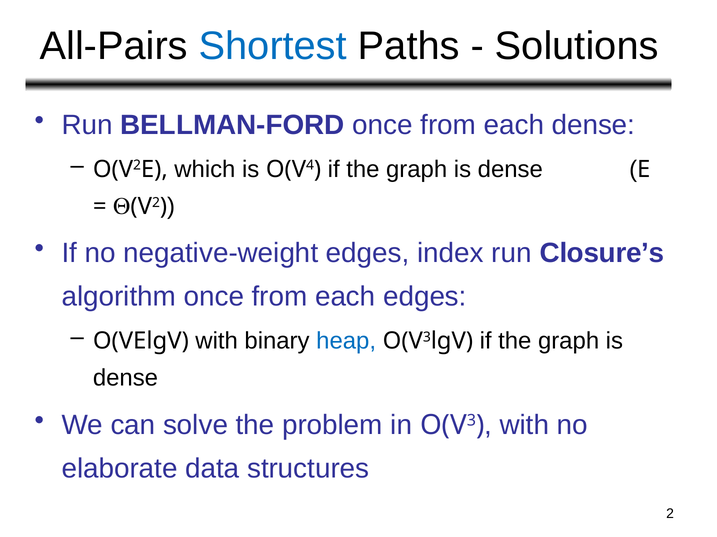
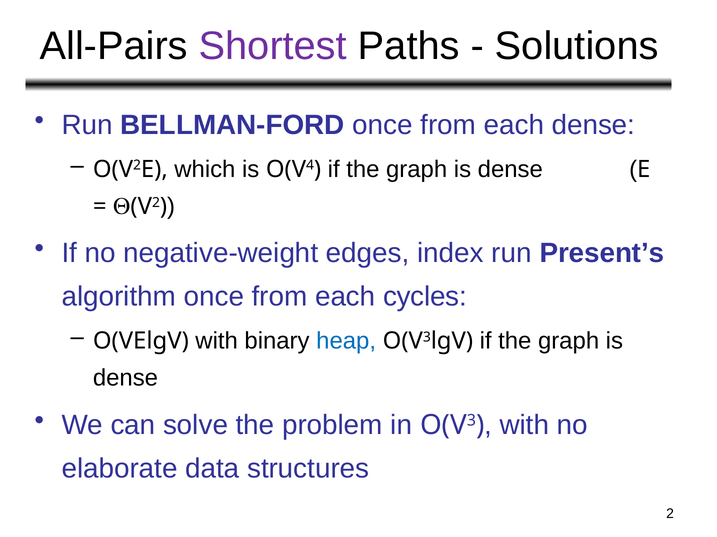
Shortest colour: blue -> purple (273, 46)
Closure’s: Closure’s -> Present’s (602, 254)
each edges: edges -> cycles (425, 297)
